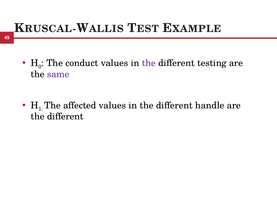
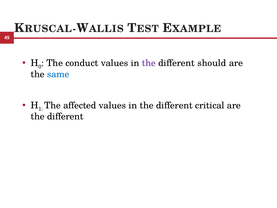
testing: testing -> should (212, 63)
same colour: purple -> blue (58, 74)
handle: handle -> critical (210, 105)
